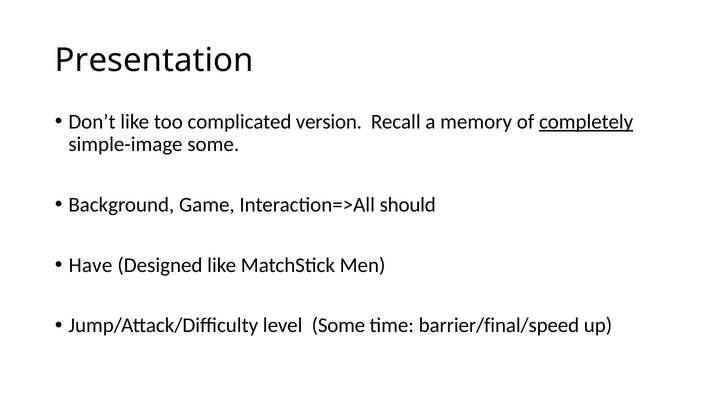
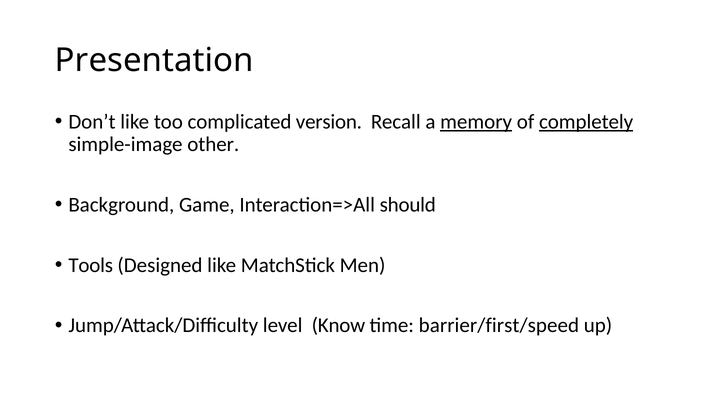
memory underline: none -> present (476, 122)
simple-image some: some -> other (213, 144)
Have: Have -> Tools (91, 265)
level Some: Some -> Know (338, 326)
barrier/final/speed: barrier/final/speed -> barrier/first/speed (499, 326)
